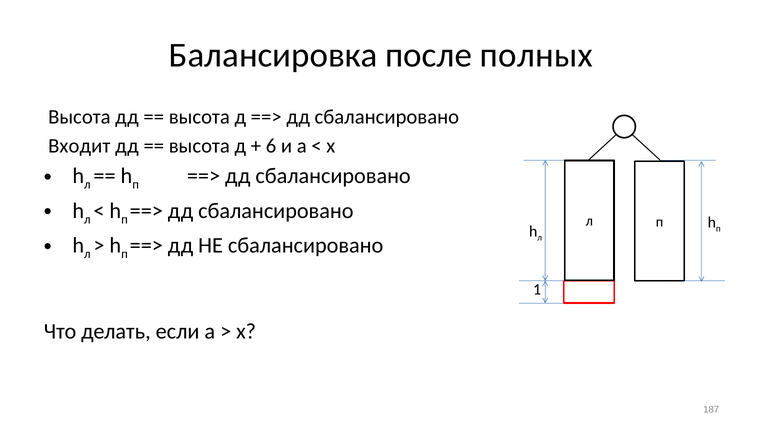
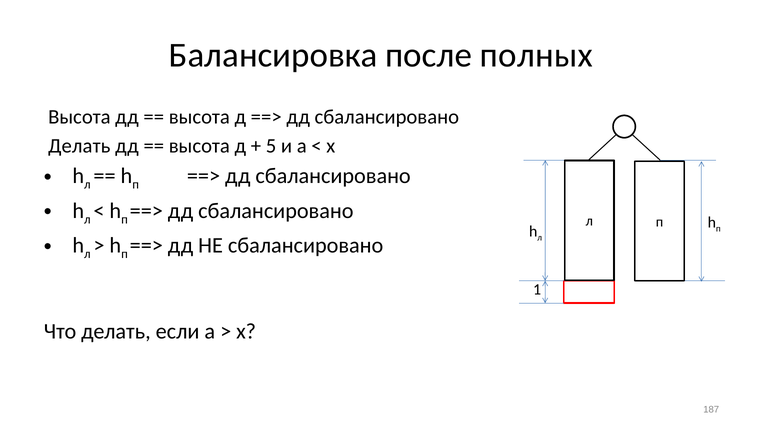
Входит: Входит -> Делать (79, 146)
6: 6 -> 5 (271, 146)
